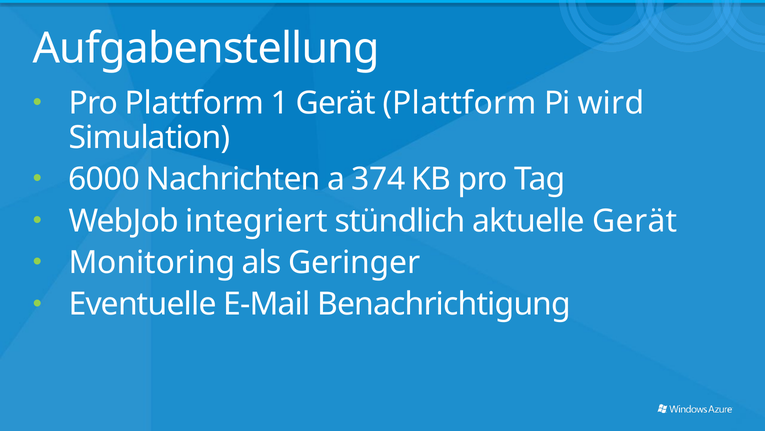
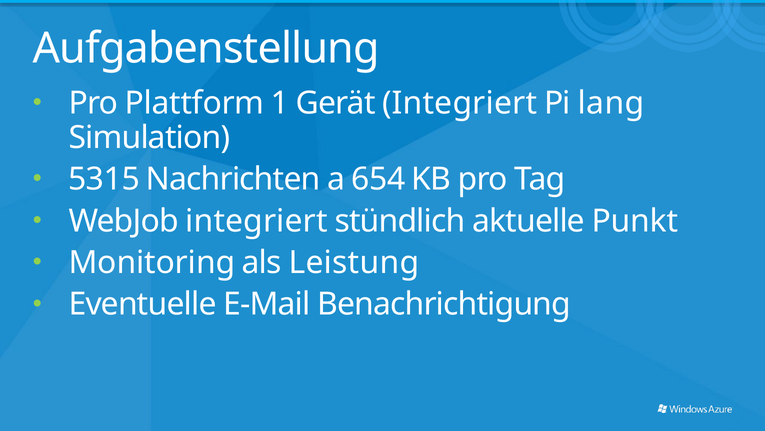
Gerät Plattform: Plattform -> Integriert (460, 103)
wird: wird -> lang (611, 103)
6000: 6000 -> 5315 (104, 179)
374: 374 -> 654 (378, 179)
aktuelle Gerät: Gerät -> Punkt (635, 221)
Geringer: Geringer -> Leistung (354, 262)
